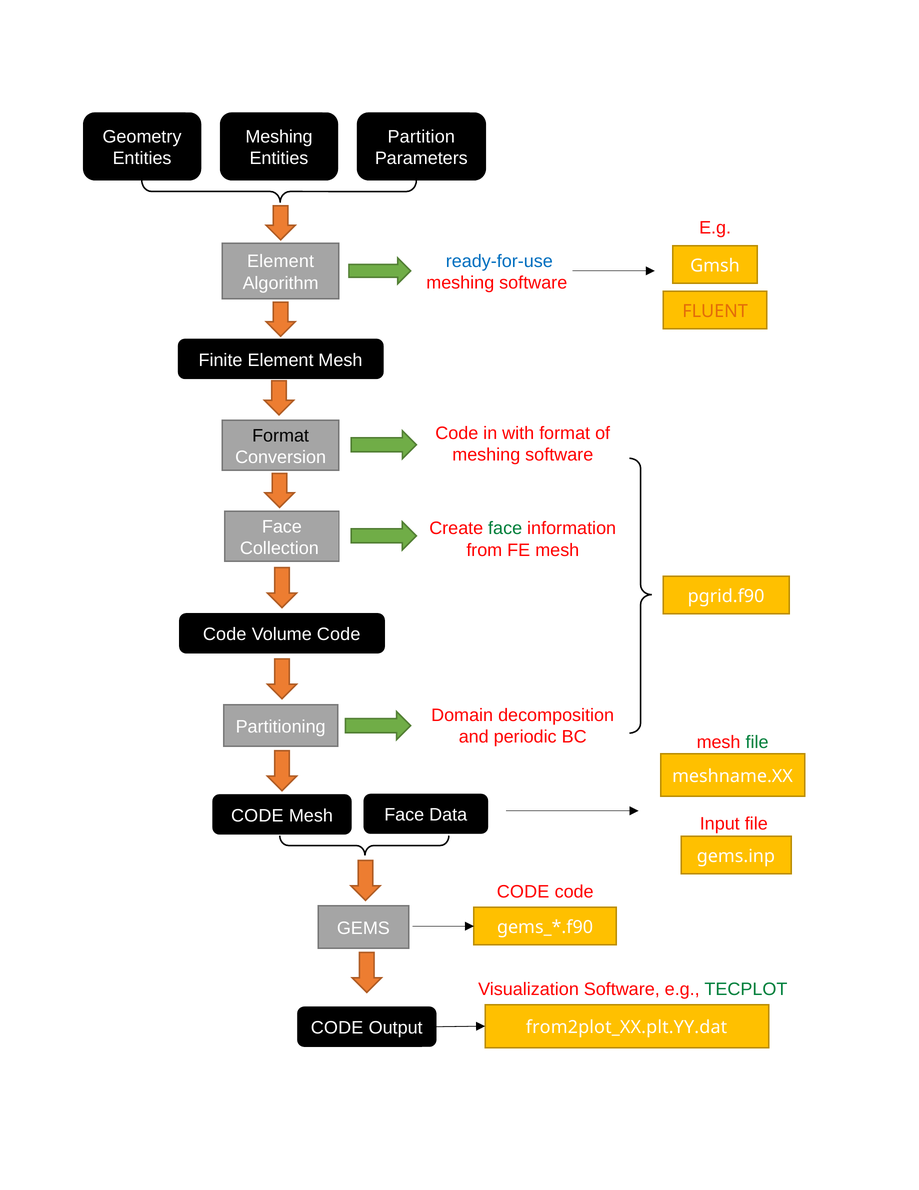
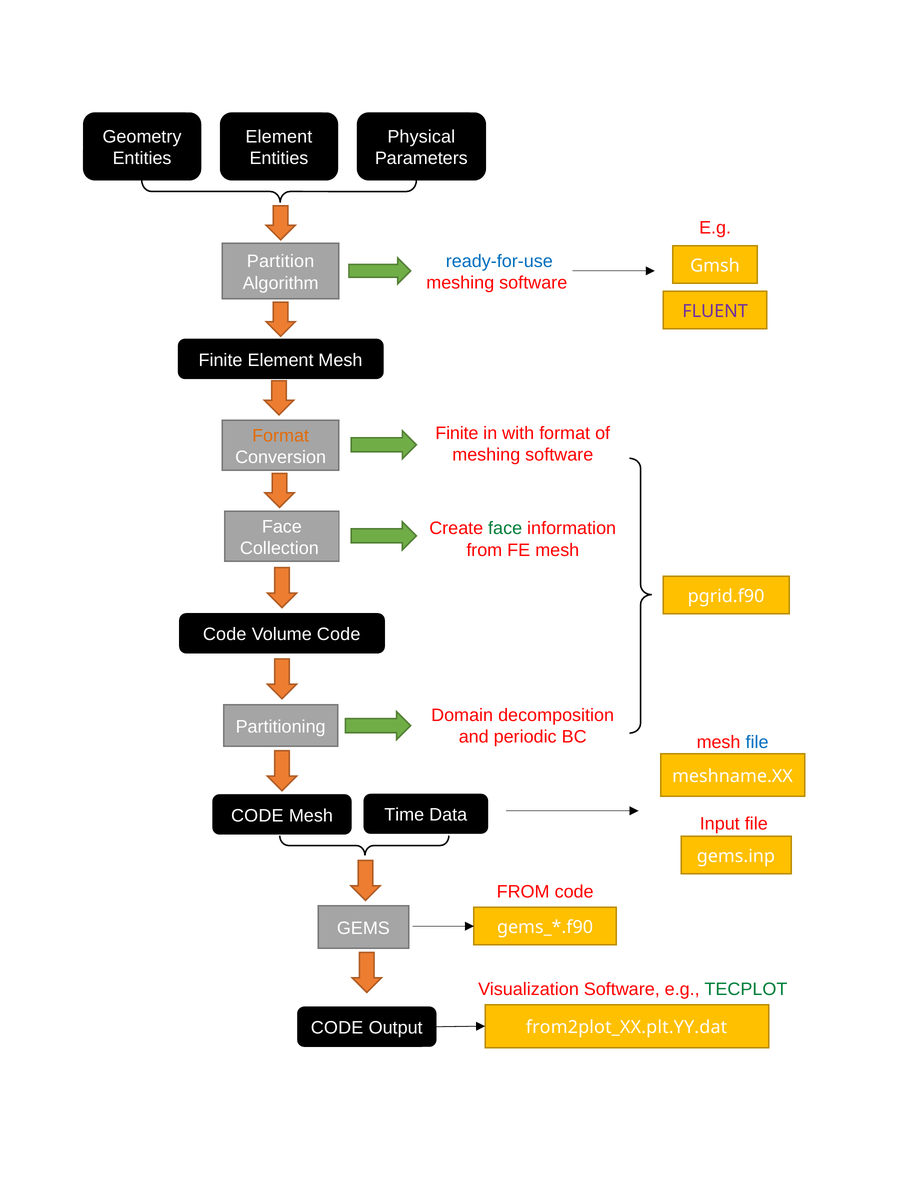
Meshing: Meshing -> Element (279, 137)
Partition: Partition -> Physical (421, 137)
Element: Element -> Partition (281, 261)
FLUENT colour: orange -> purple (715, 311)
Code: Code -> Finite (457, 433)
Format colour: black -> orange (281, 436)
file colour: green -> blue (757, 742)
Face: Face -> Time (404, 815)
CODE: CODE -> FROM (523, 891)
